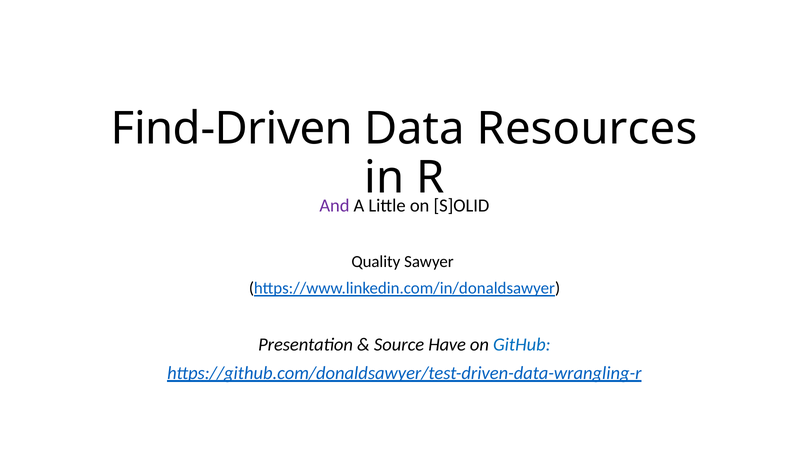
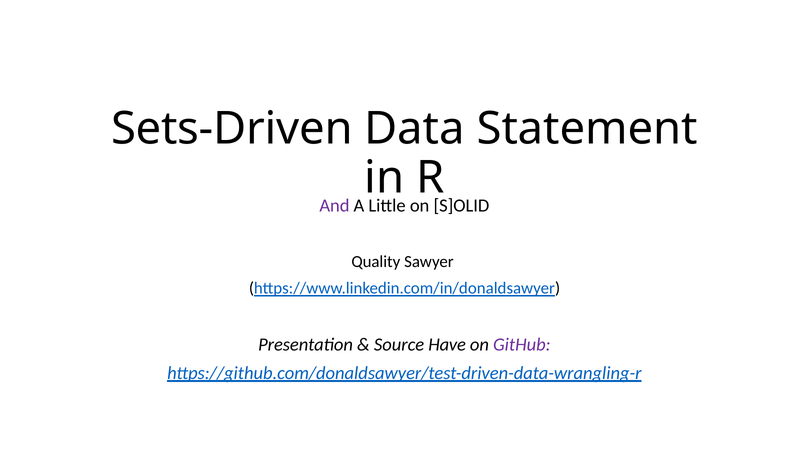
Find-Driven: Find-Driven -> Sets-Driven (232, 129)
Resources: Resources -> Statement (587, 129)
GitHub colour: blue -> purple (522, 344)
